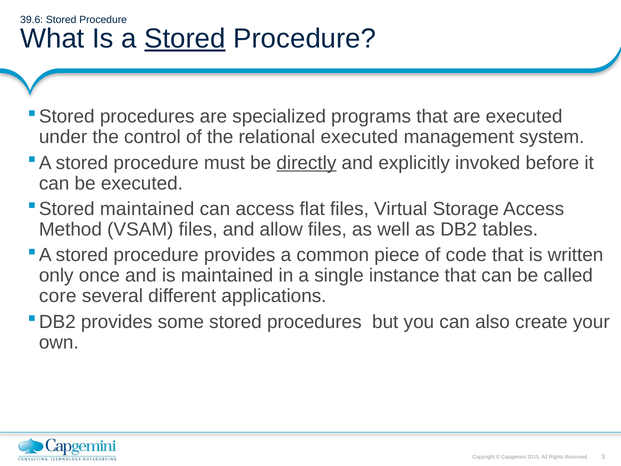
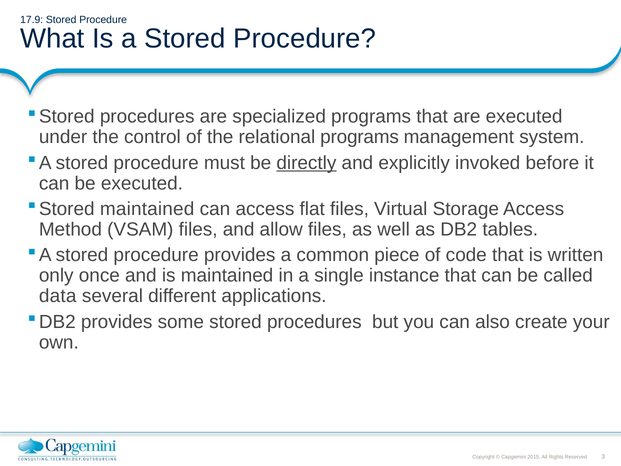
39.6: 39.6 -> 17.9 (32, 20)
Stored underline: present -> none (185, 39)
relational executed: executed -> programs (360, 137)
core: core -> data (58, 296)
